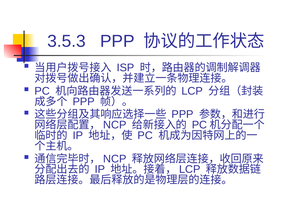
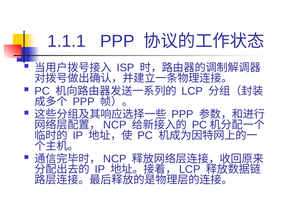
3.5.3: 3.5.3 -> 1.1.1 (66, 41)
